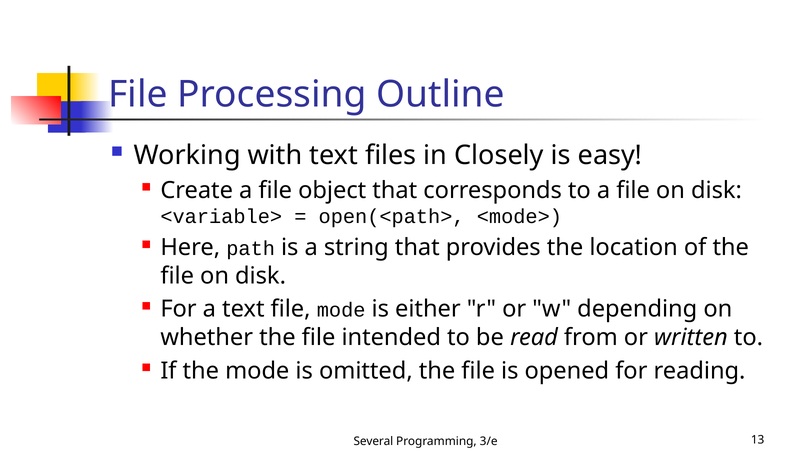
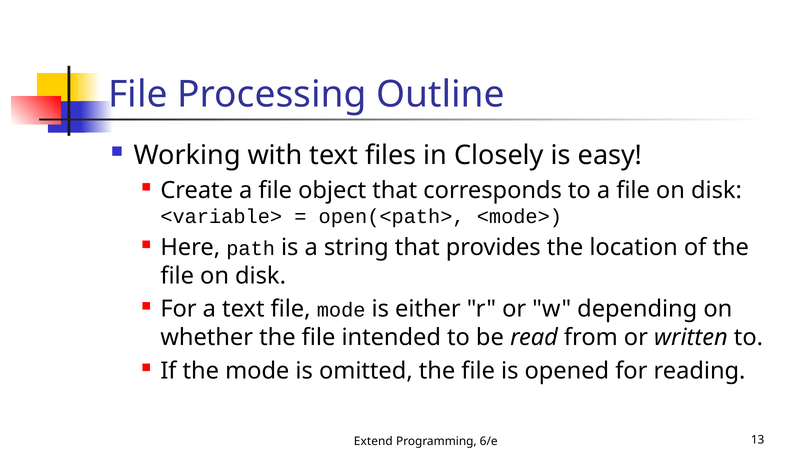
Several: Several -> Extend (373, 442)
3/e: 3/e -> 6/e (489, 442)
